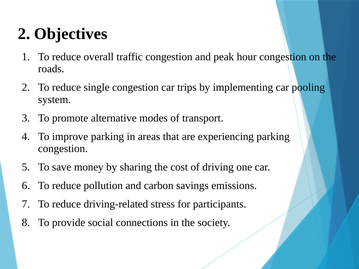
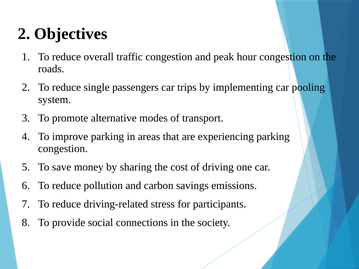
single congestion: congestion -> passengers (135, 87)
